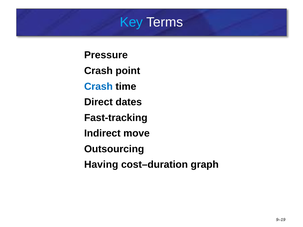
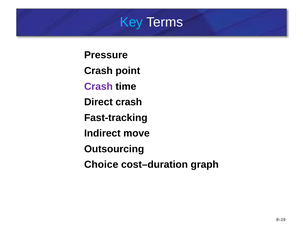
Crash colour: blue -> purple (98, 87)
Direct dates: dates -> crash (129, 102)
Having: Having -> Choice (101, 165)
